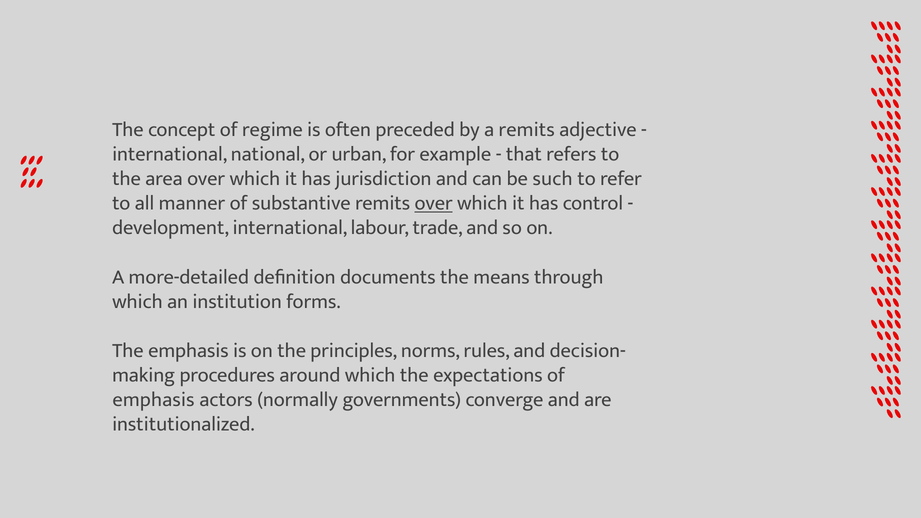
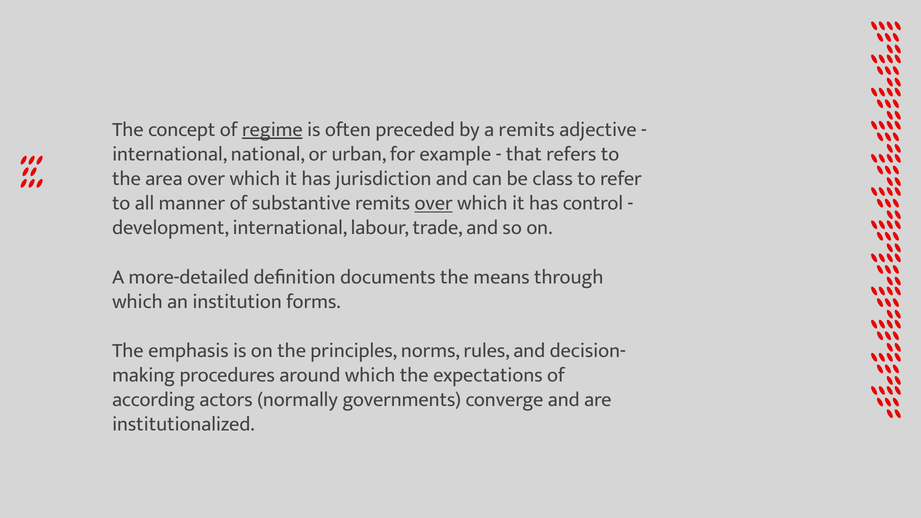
regime underline: none -> present (272, 130)
such: such -> class (553, 179)
emphasis: emphasis -> according (154, 400)
